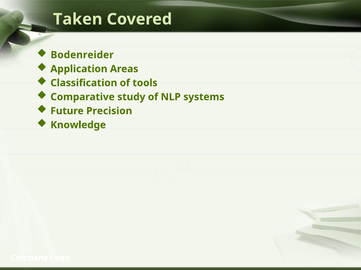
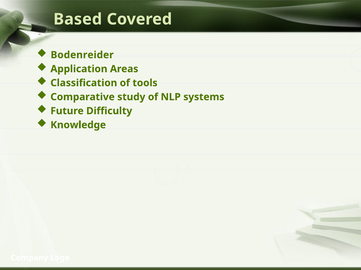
Taken: Taken -> Based (78, 19)
Precision: Precision -> Difficulty (109, 111)
